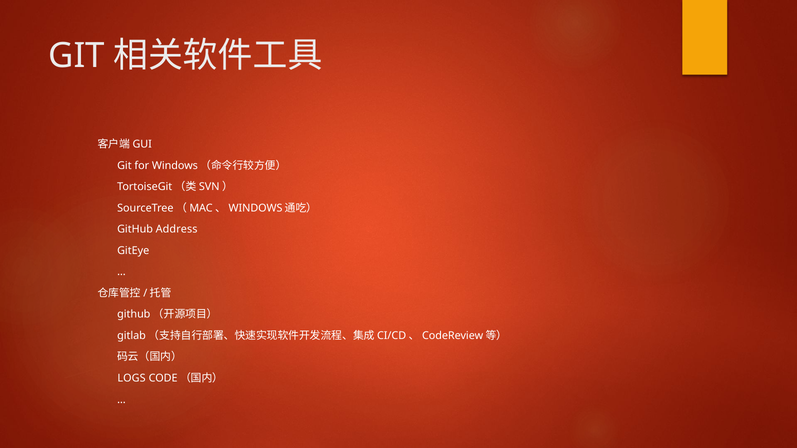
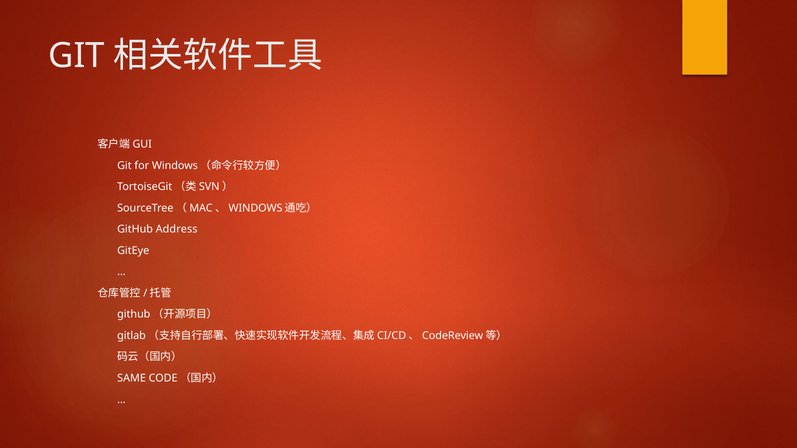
LOGS: LOGS -> SAME (132, 378)
